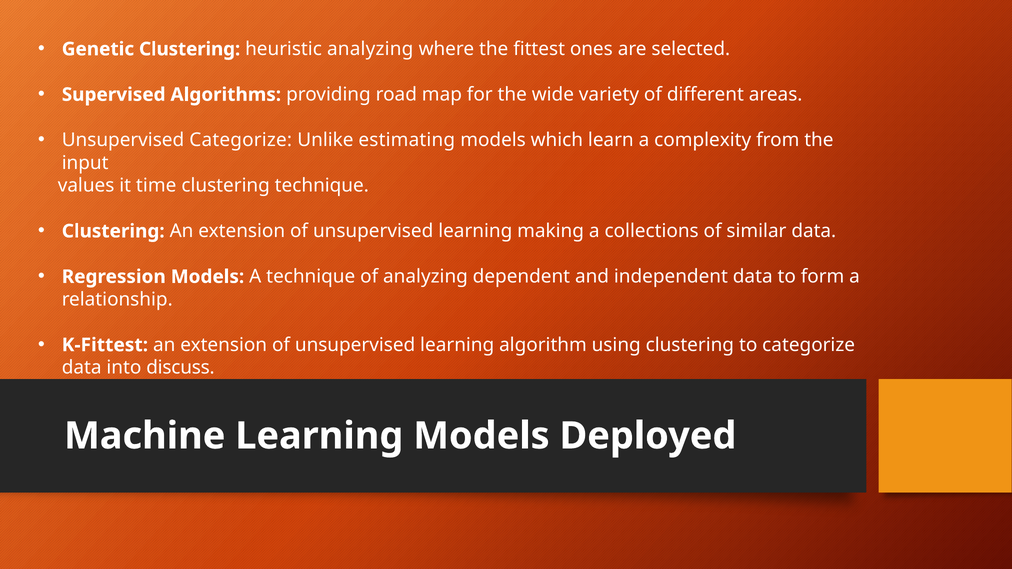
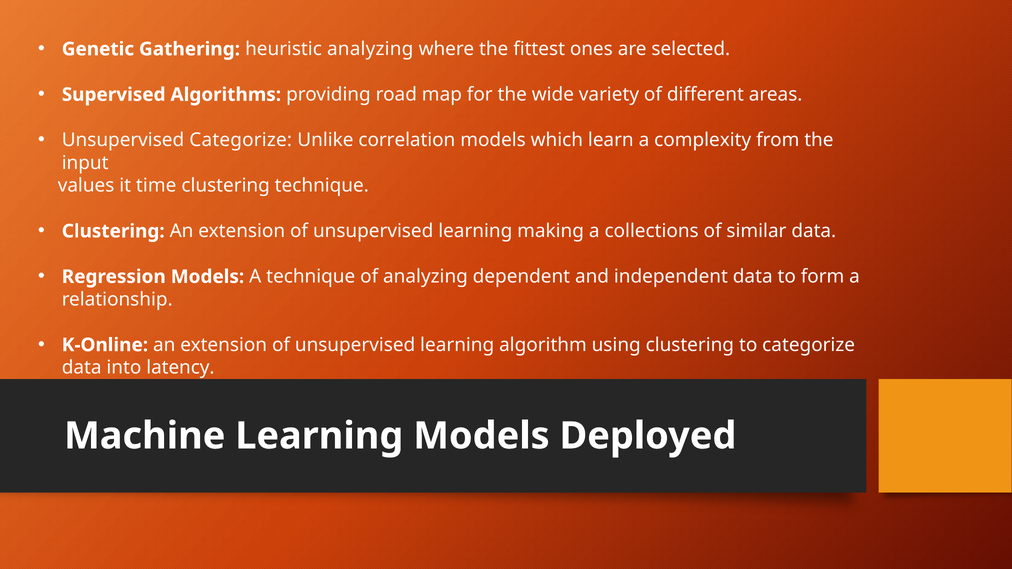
Genetic Clustering: Clustering -> Gathering (190, 49)
estimating: estimating -> correlation (407, 140)
K-Fittest: K-Fittest -> K-Online (105, 345)
discuss: discuss -> latency (180, 368)
